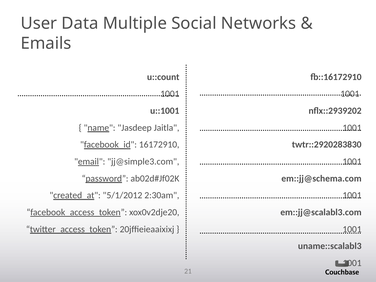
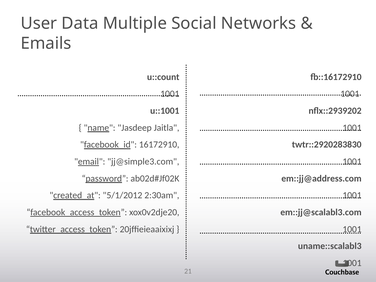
em::jj@schema.com: em::jj@schema.com -> em::jj@address.com (321, 178)
